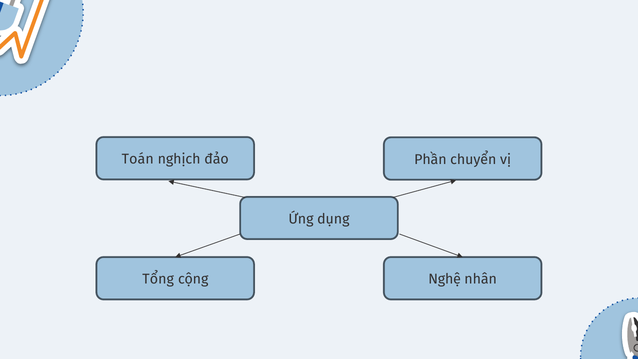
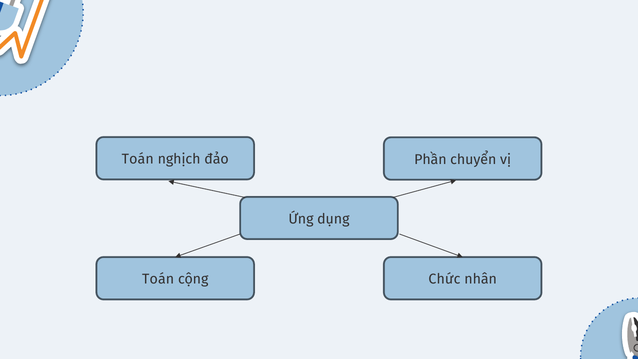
Tổng: Tổng -> Toán (158, 279)
Nghệ: Nghệ -> Chức (444, 279)
